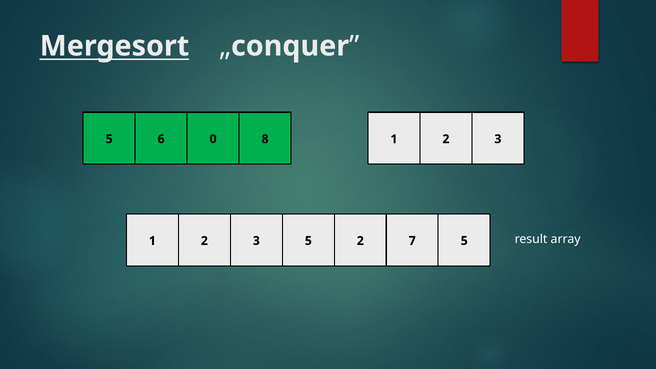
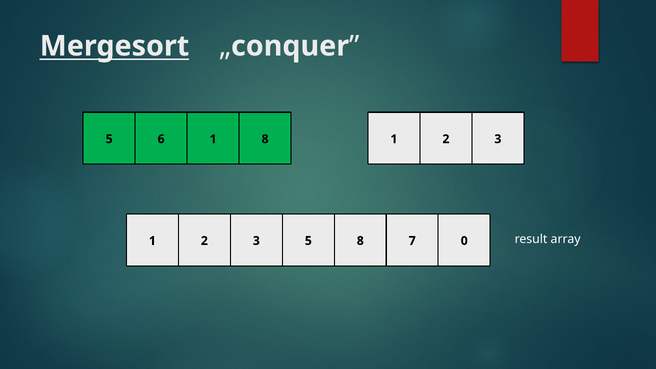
6 0: 0 -> 1 (213, 139)
5 2: 2 -> 8 (360, 241)
7 5: 5 -> 0 (464, 241)
